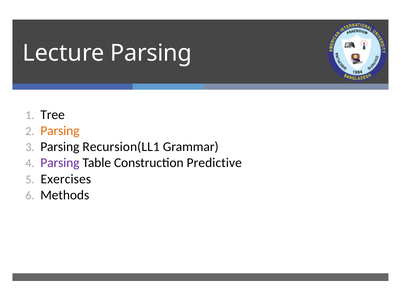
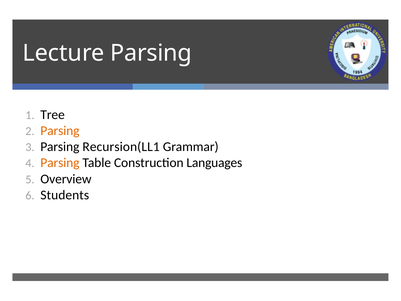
Parsing colour: purple -> orange (60, 163)
Predictive: Predictive -> Languages (214, 163)
Exercises: Exercises -> Overview (66, 179)
Methods: Methods -> Students (65, 195)
